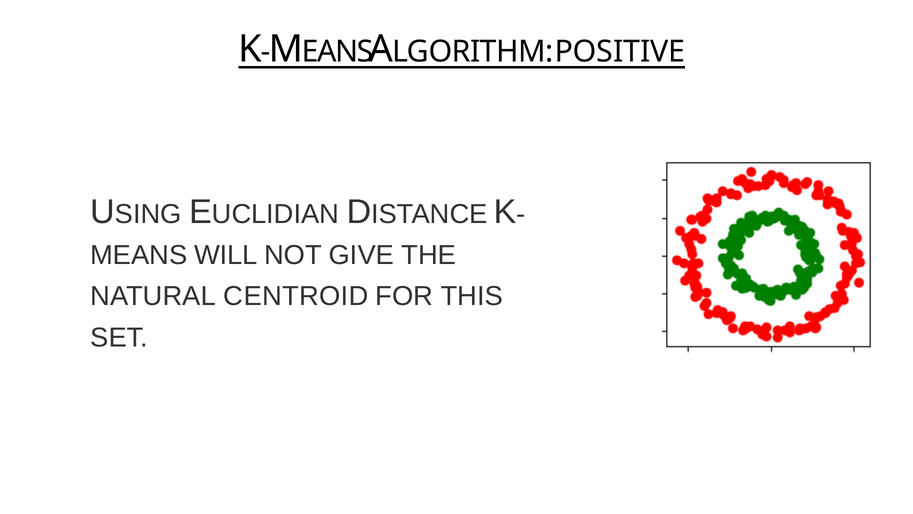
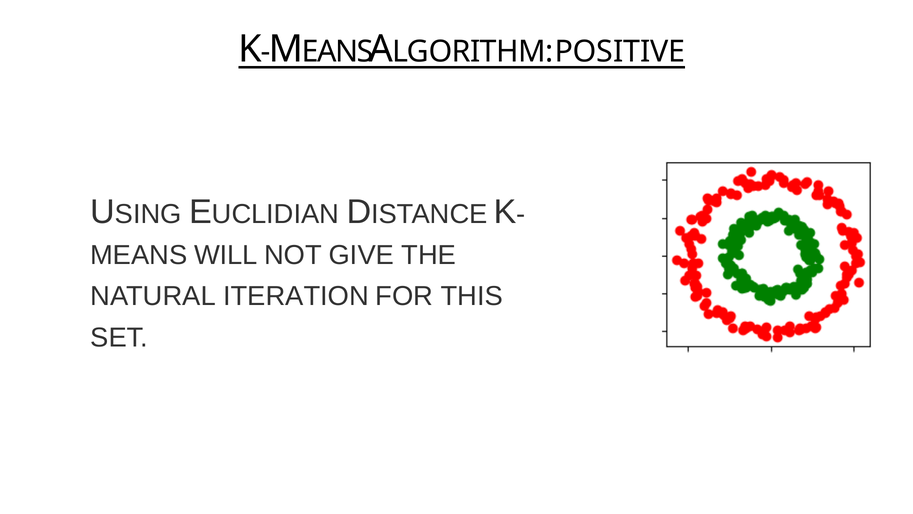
CENTROID: CENTROID -> ITERATION (296, 296)
